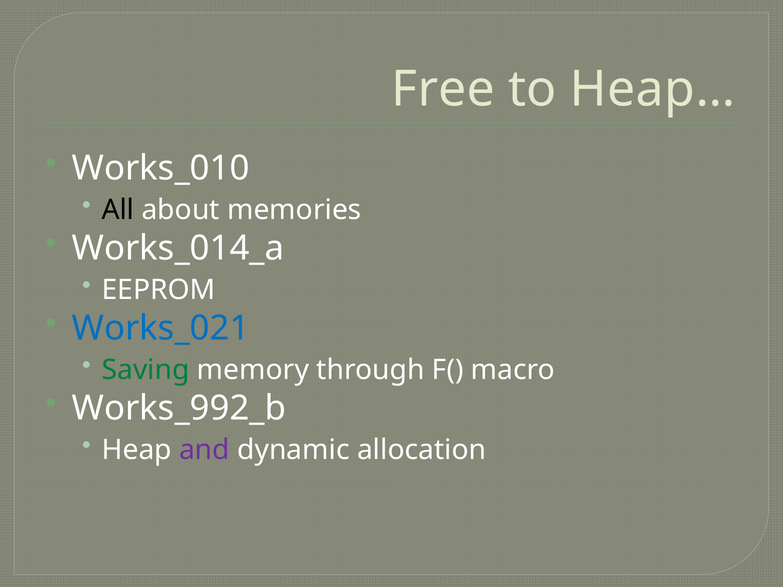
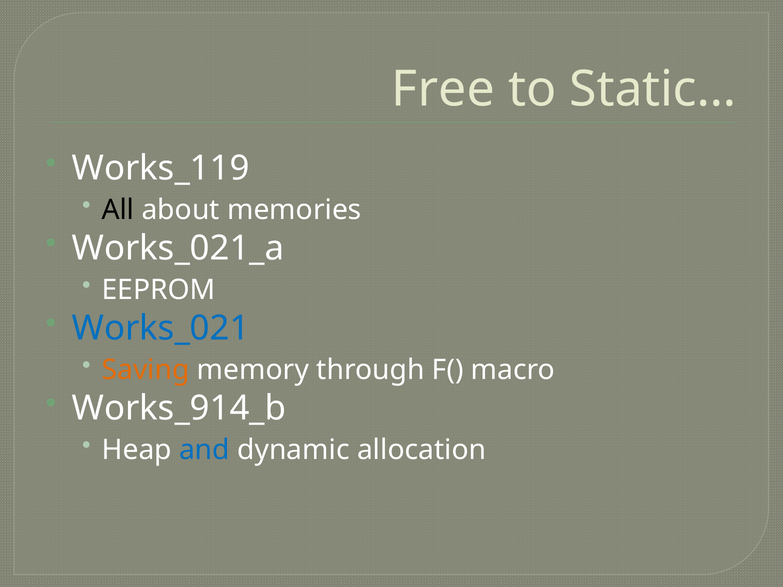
Heap…: Heap… -> Static… (653, 89)
Works_010: Works_010 -> Works_119 (161, 168)
Works_014_a: Works_014_a -> Works_021_a (178, 248)
Saving colour: green -> orange (146, 370)
Works_992_b: Works_992_b -> Works_914_b (179, 408)
and colour: purple -> blue (204, 450)
